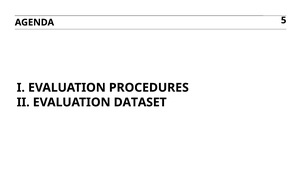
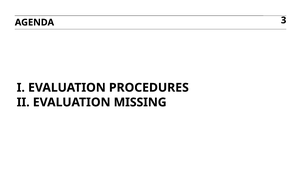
5: 5 -> 3 (284, 20)
DATASET: DATASET -> MISSING (140, 102)
